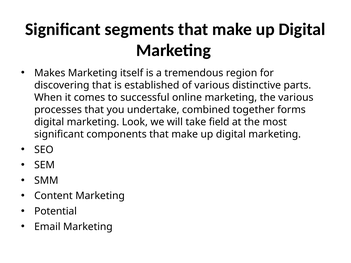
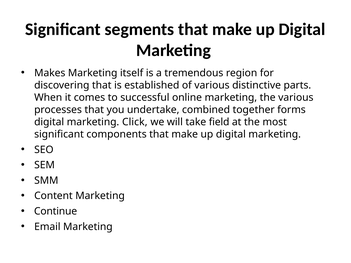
Look: Look -> Click (135, 122)
Potential: Potential -> Continue (56, 211)
